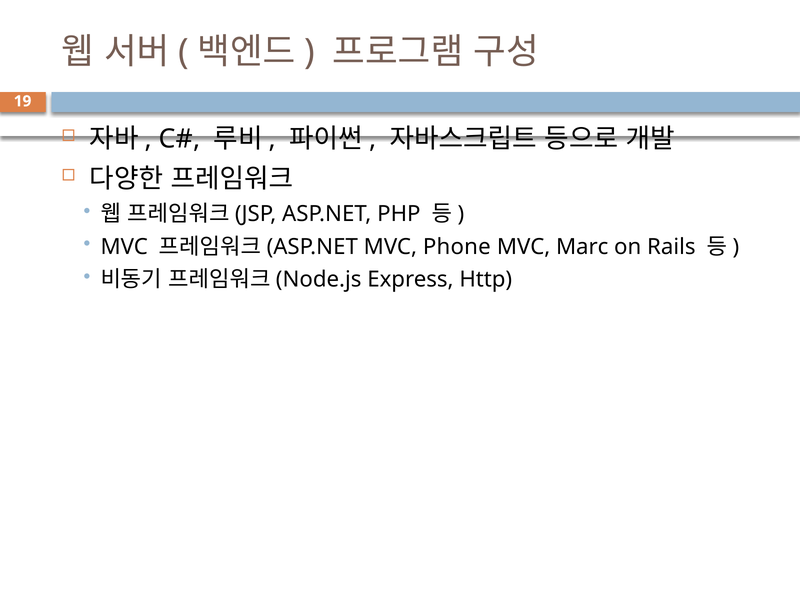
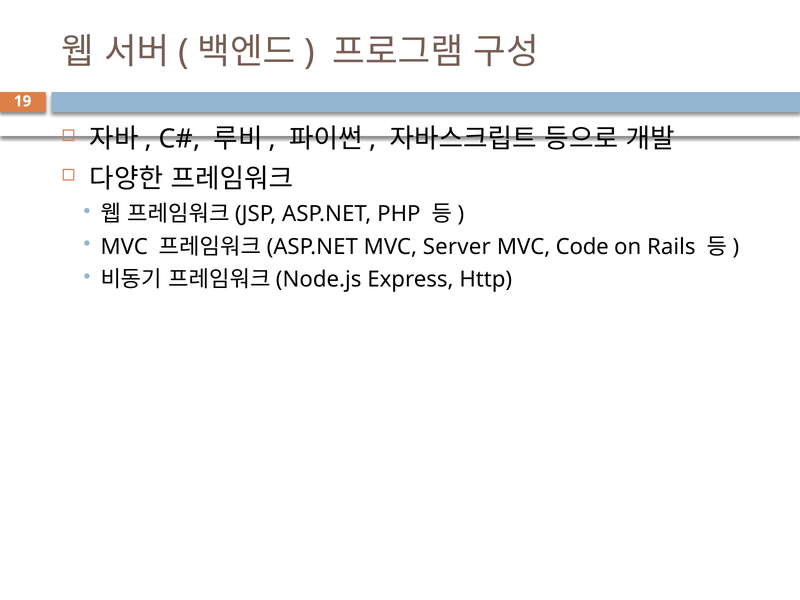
Phone: Phone -> Server (457, 247)
Marc: Marc -> Code (582, 247)
